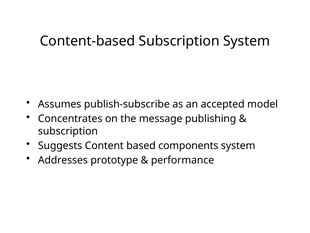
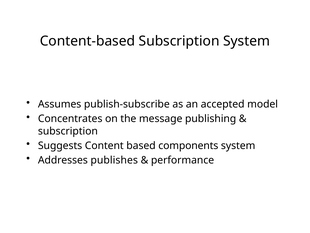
prototype: prototype -> publishes (114, 160)
